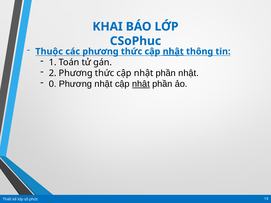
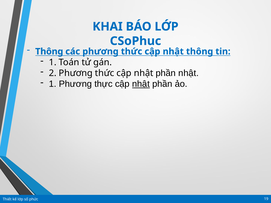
Thuộc: Thuộc -> Thông (49, 52)
nhật underline: present -> none (173, 52)
0: 0 -> 1 (53, 84)
Phương nhật: nhật -> thực (104, 84)
